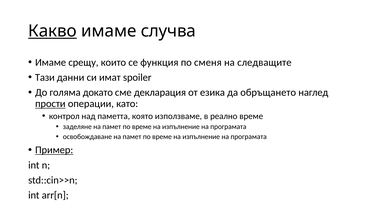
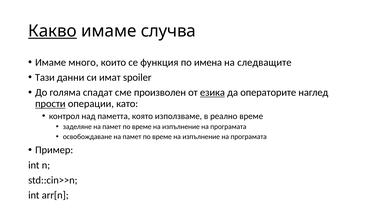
срещу: срещу -> много (83, 62)
сменя: сменя -> имена (208, 62)
докато: докато -> спадат (98, 93)
декларация: декларация -> произволен (160, 93)
езика underline: none -> present (212, 93)
обръщането: обръщането -> операторите (268, 93)
Пример underline: present -> none (54, 150)
